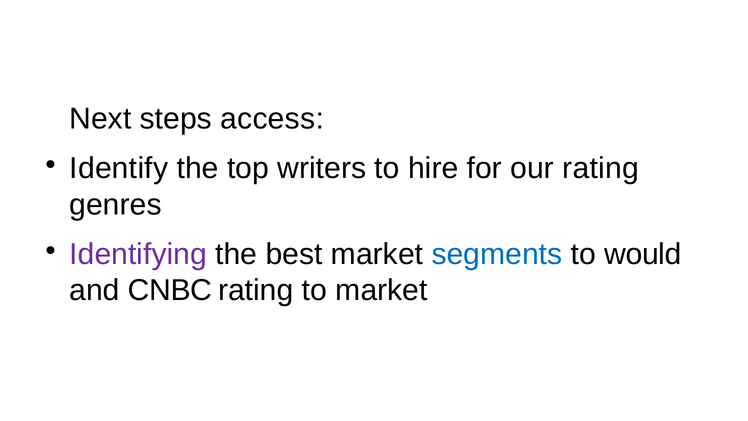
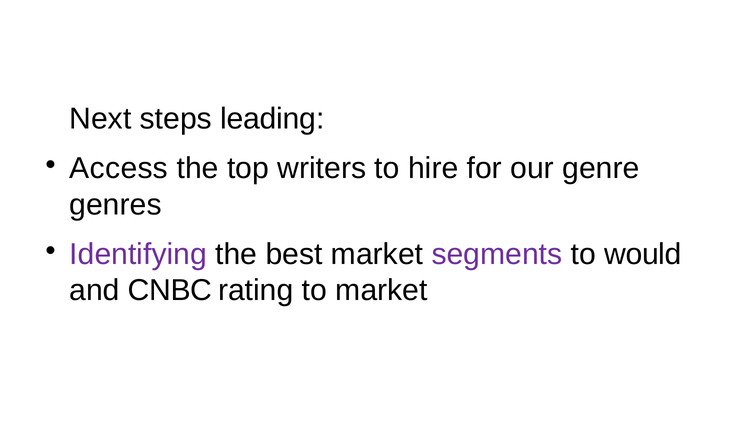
access: access -> leading (272, 119)
Identify: Identify -> Access (119, 168)
our rating: rating -> genre (601, 168)
segments colour: blue -> purple (497, 254)
